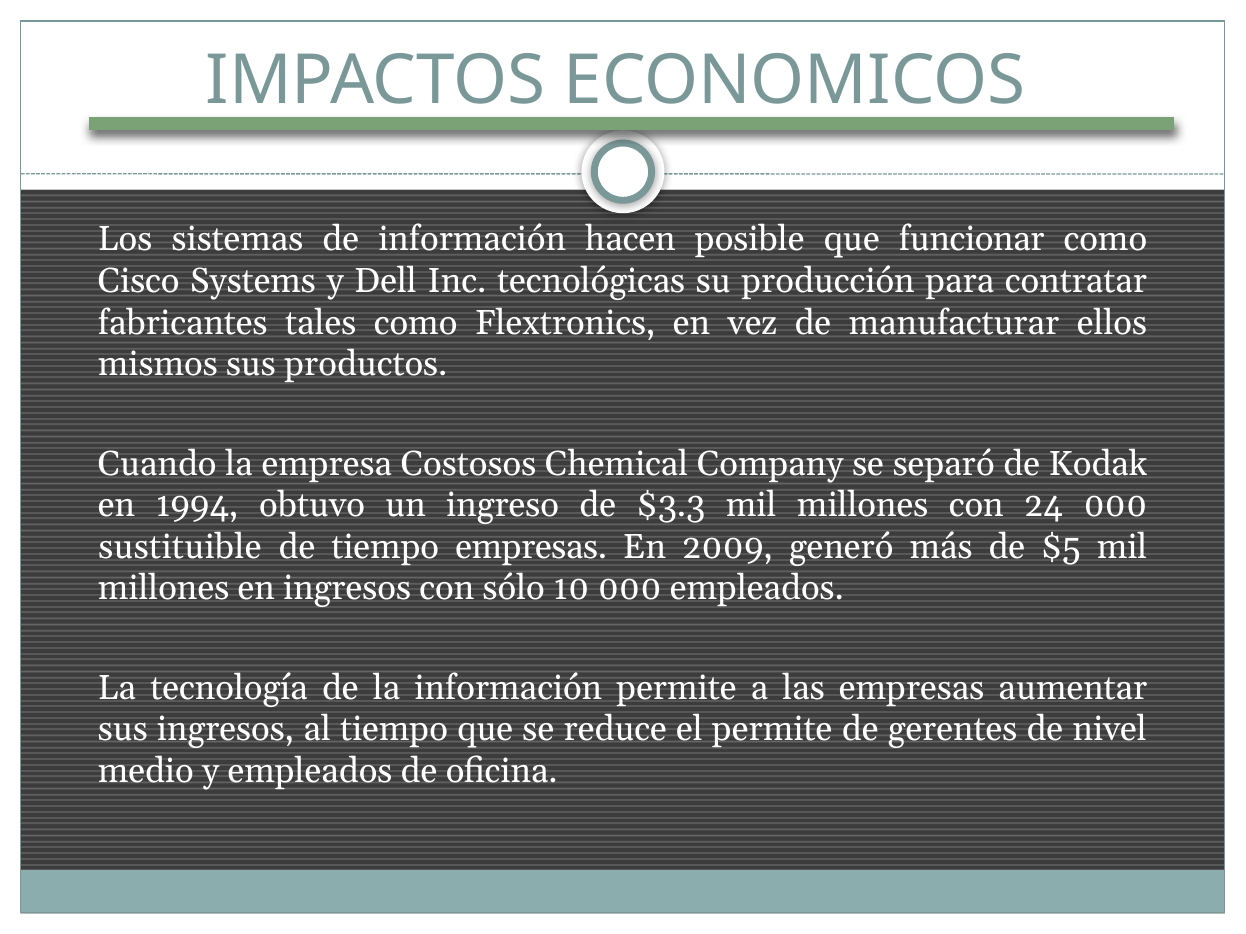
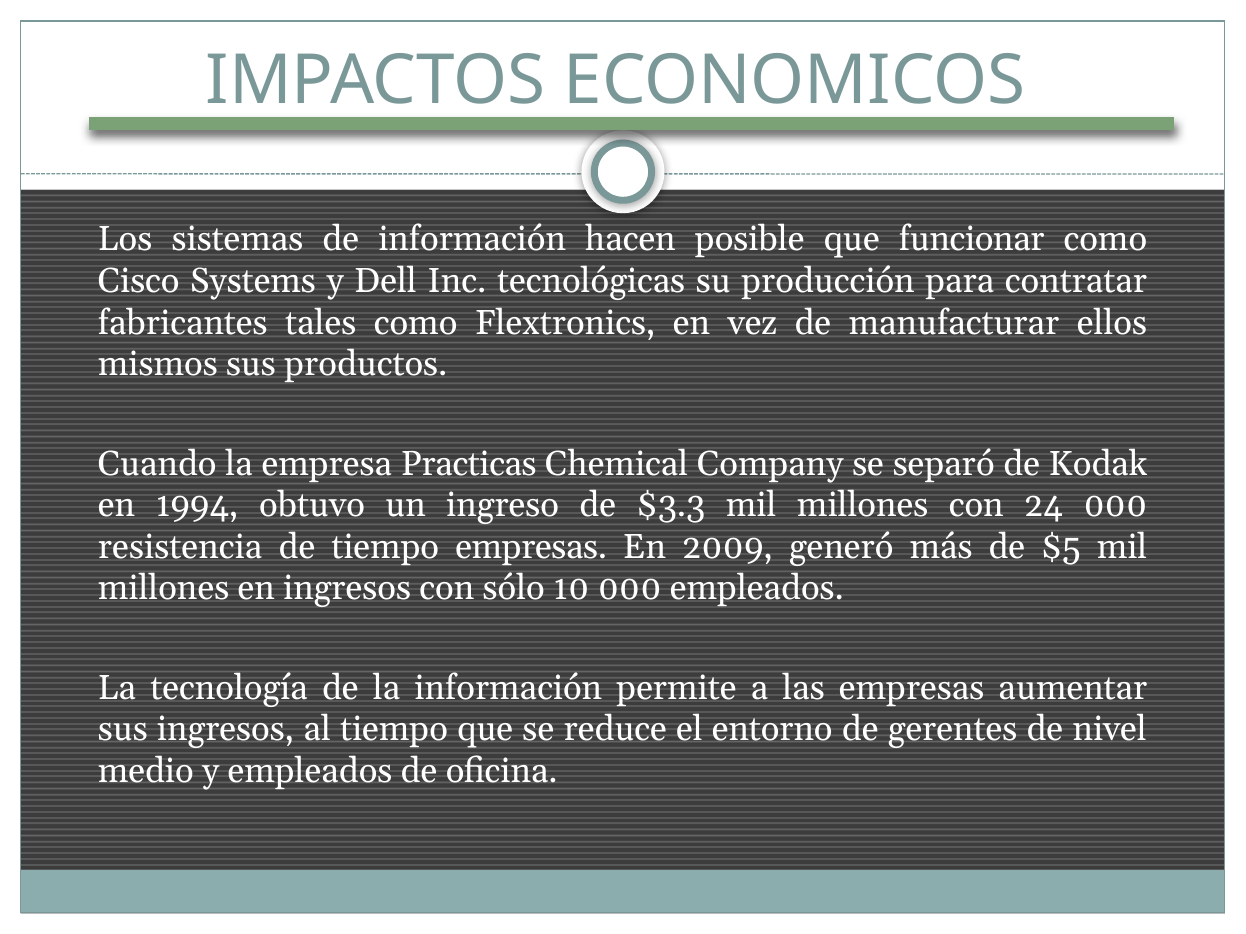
Costosos: Costosos -> Practicas (469, 464)
sustituible: sustituible -> resistencia (180, 547)
el permite: permite -> entorno (772, 730)
